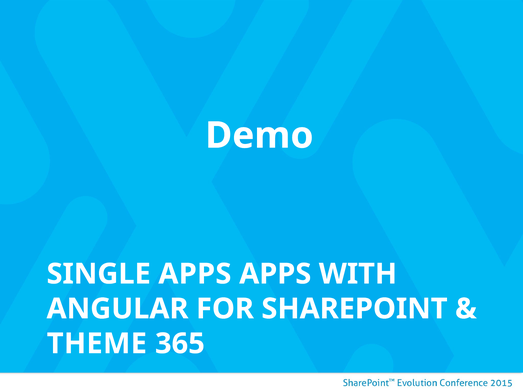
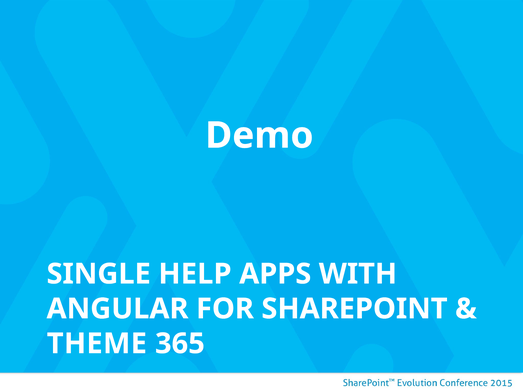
SINGLE APPS: APPS -> HELP (195, 274)
